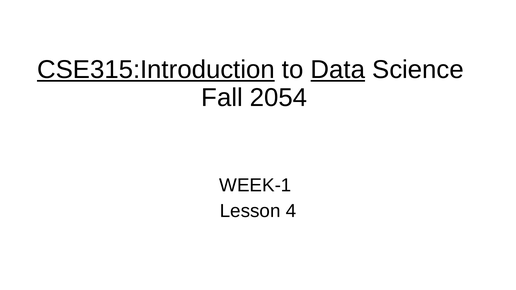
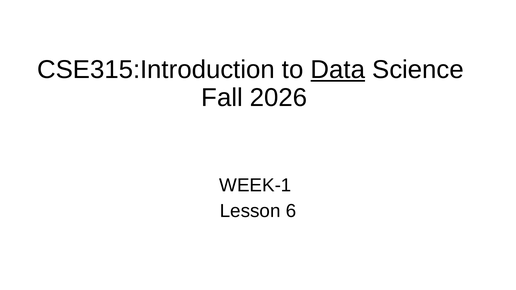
CSE315:Introduction underline: present -> none (156, 70)
2054: 2054 -> 2026 (279, 98)
4: 4 -> 6 (291, 211)
